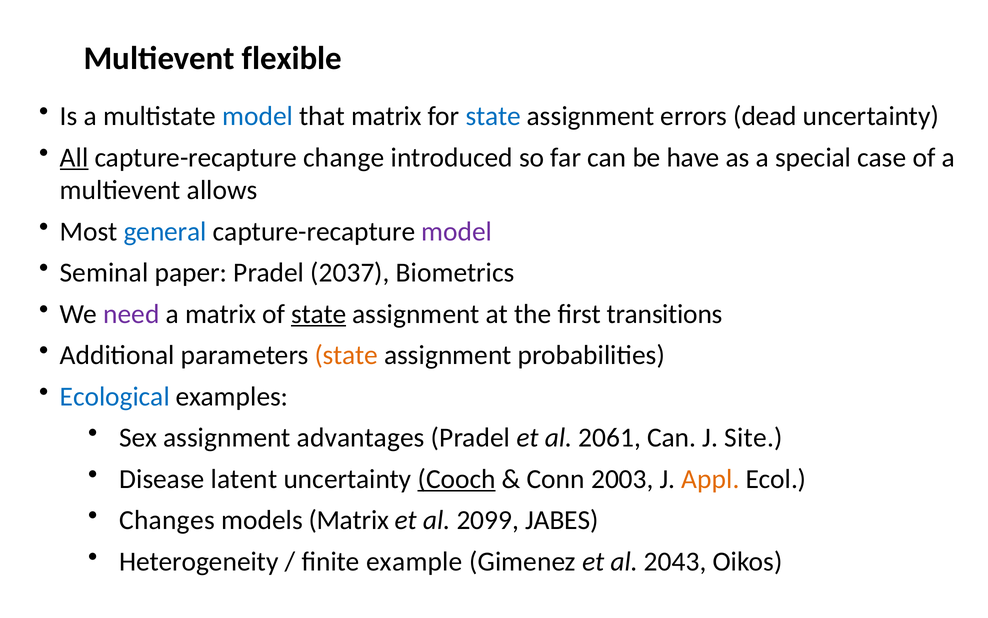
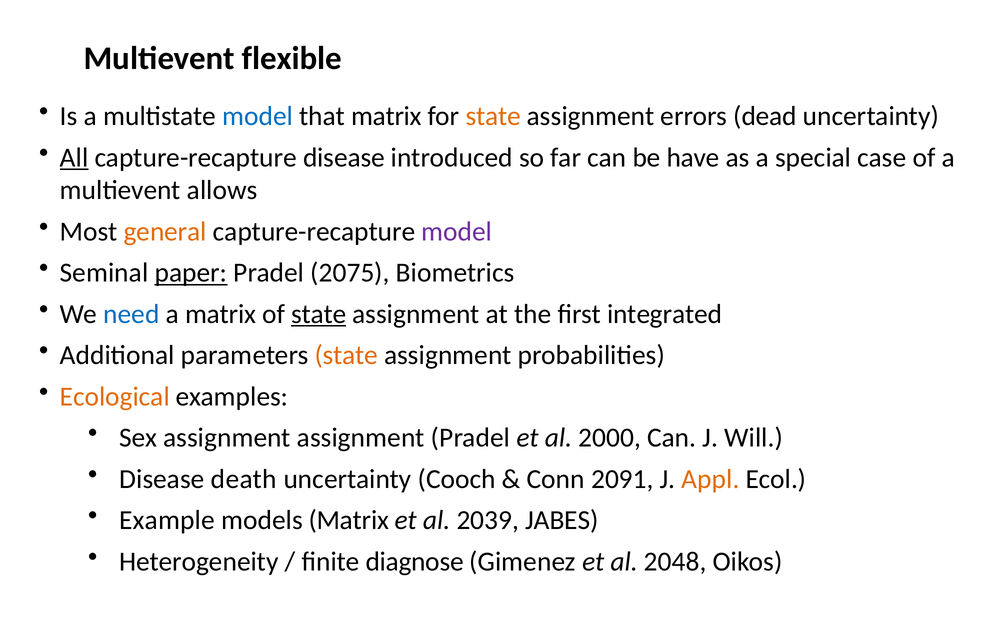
state colour: blue -> orange (493, 116)
capture-recapture change: change -> disease (344, 157)
general colour: blue -> orange (165, 231)
paper underline: none -> present (191, 273)
2037: 2037 -> 2075 (350, 273)
need colour: purple -> blue (131, 314)
transitions: transitions -> integrated (665, 314)
Ecological colour: blue -> orange (115, 396)
assignment advantages: advantages -> assignment (361, 437)
2061: 2061 -> 2000 (610, 437)
Site: Site -> Will (754, 437)
latent: latent -> death (244, 479)
Cooch underline: present -> none (457, 479)
2003: 2003 -> 2091 (622, 479)
Changes: Changes -> Example (167, 520)
2099: 2099 -> 2039 (488, 520)
example: example -> diagnose (415, 561)
2043: 2043 -> 2048 (675, 561)
